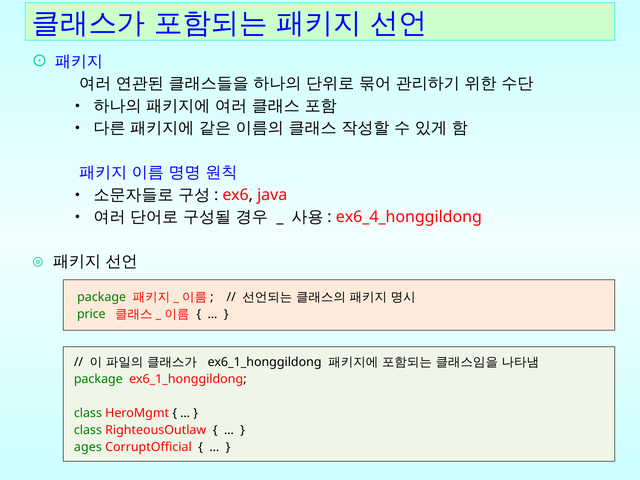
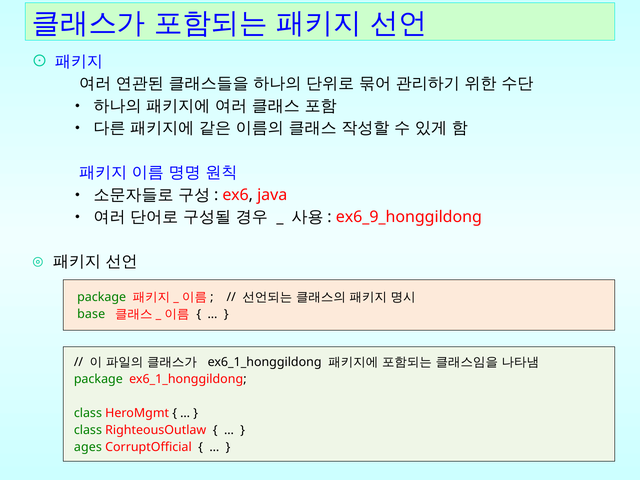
ex6_4_honggildong: ex6_4_honggildong -> ex6_9_honggildong (409, 217)
price: price -> base (91, 314)
